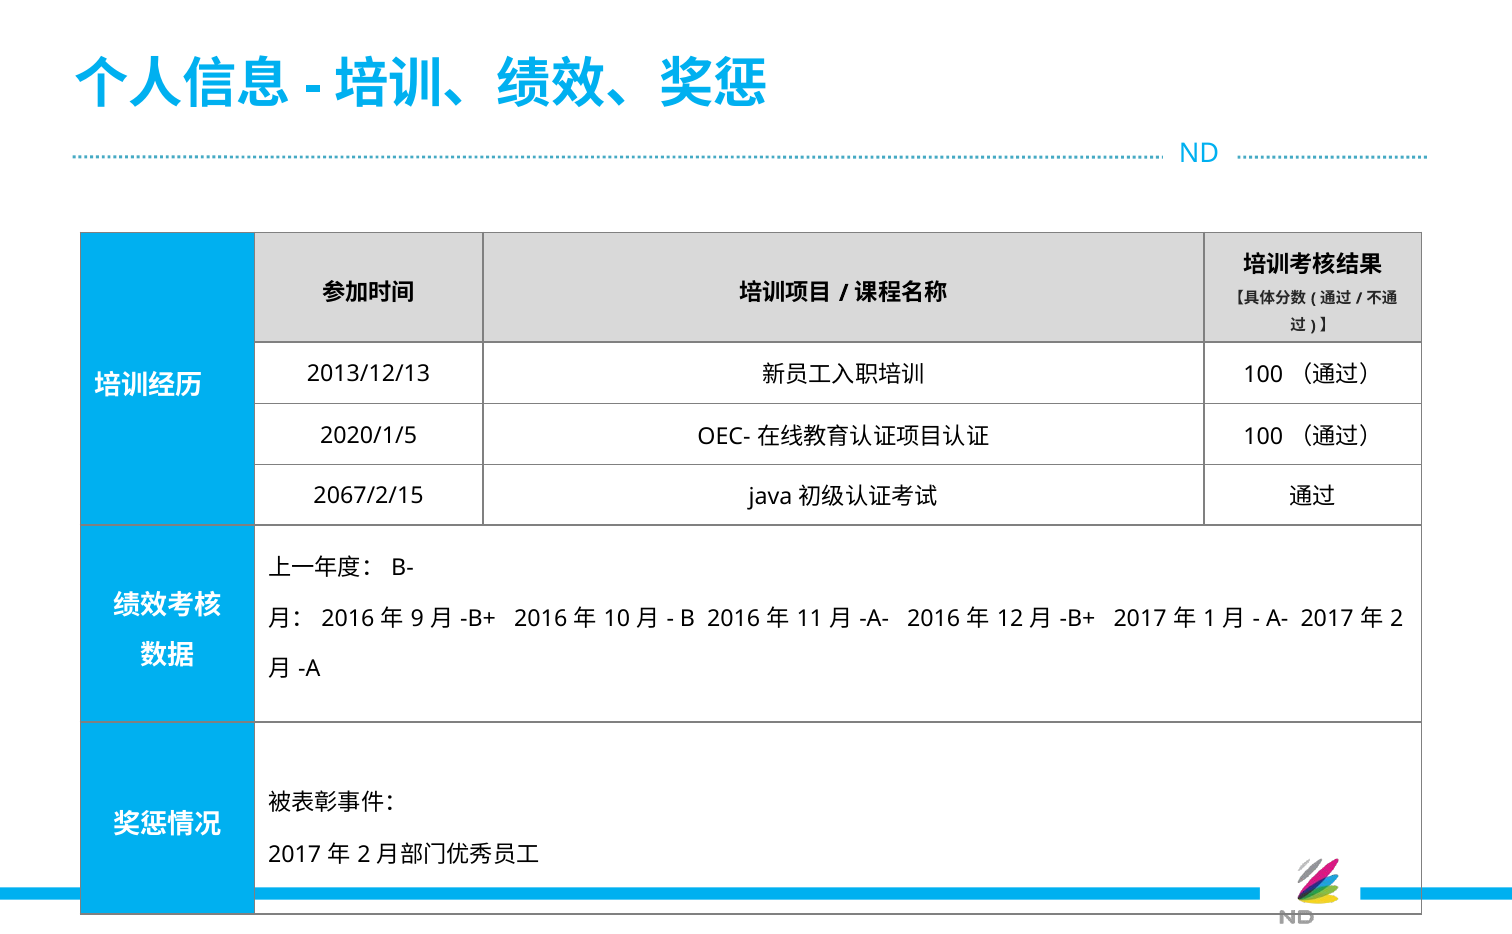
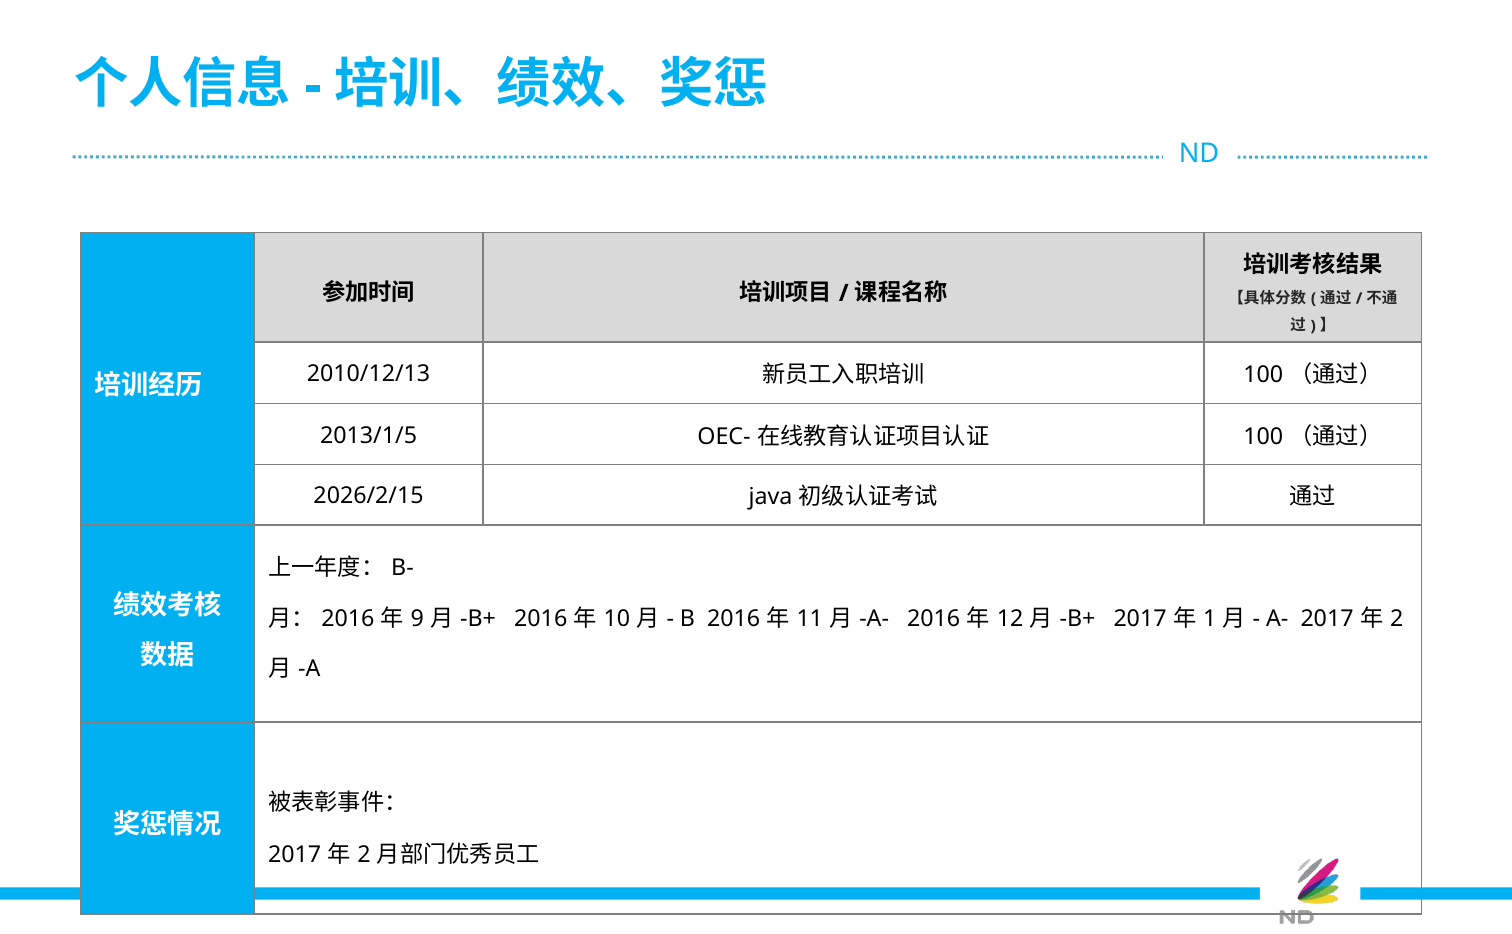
2013/12/13: 2013/12/13 -> 2010/12/13 (369, 374)
2020/1/5: 2020/1/5 -> 2013/1/5 (369, 436)
2067/2/15: 2067/2/15 -> 2026/2/15 (369, 496)
